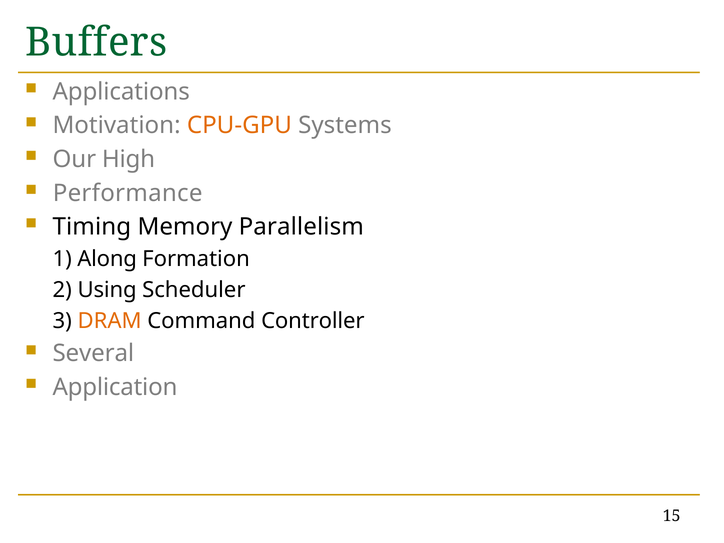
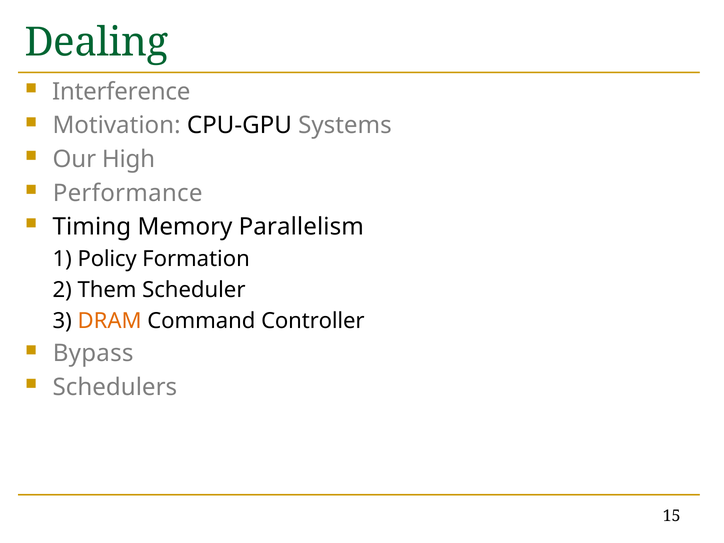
Buffers: Buffers -> Dealing (97, 43)
Applications: Applications -> Interference (121, 92)
CPU-GPU colour: orange -> black (239, 126)
Along: Along -> Policy (107, 259)
Using: Using -> Them (107, 290)
Several: Several -> Bypass (93, 353)
Application: Application -> Schedulers (115, 387)
